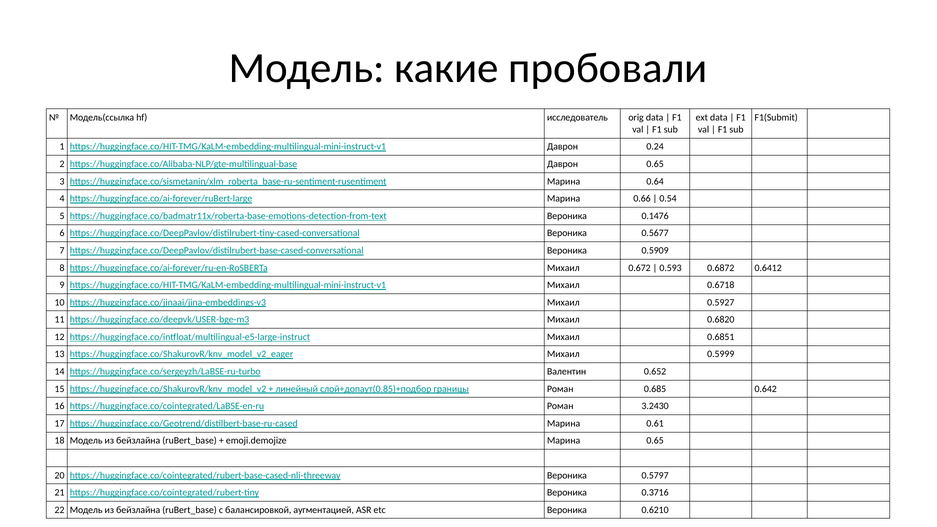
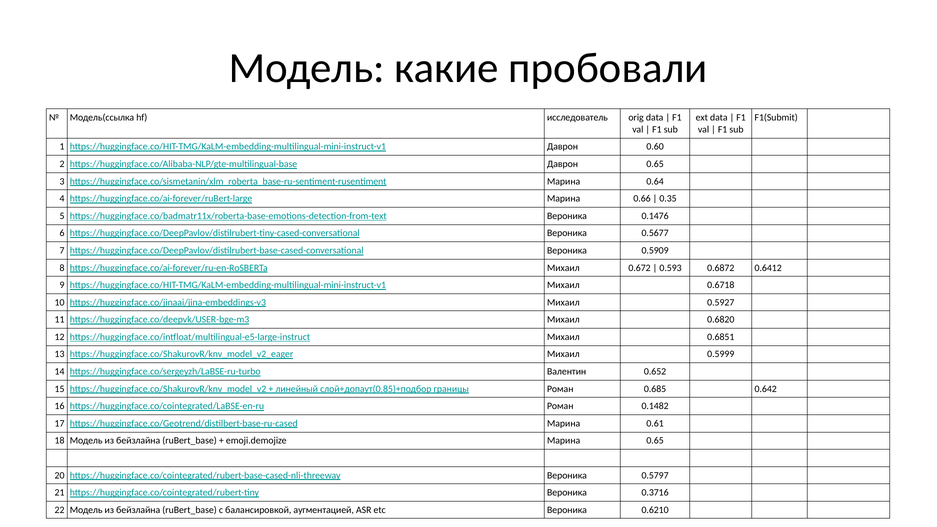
0.24: 0.24 -> 0.60 (655, 147)
0.54: 0.54 -> 0.35 (668, 199)
3.2430: 3.2430 -> 0.1482 (655, 406)
